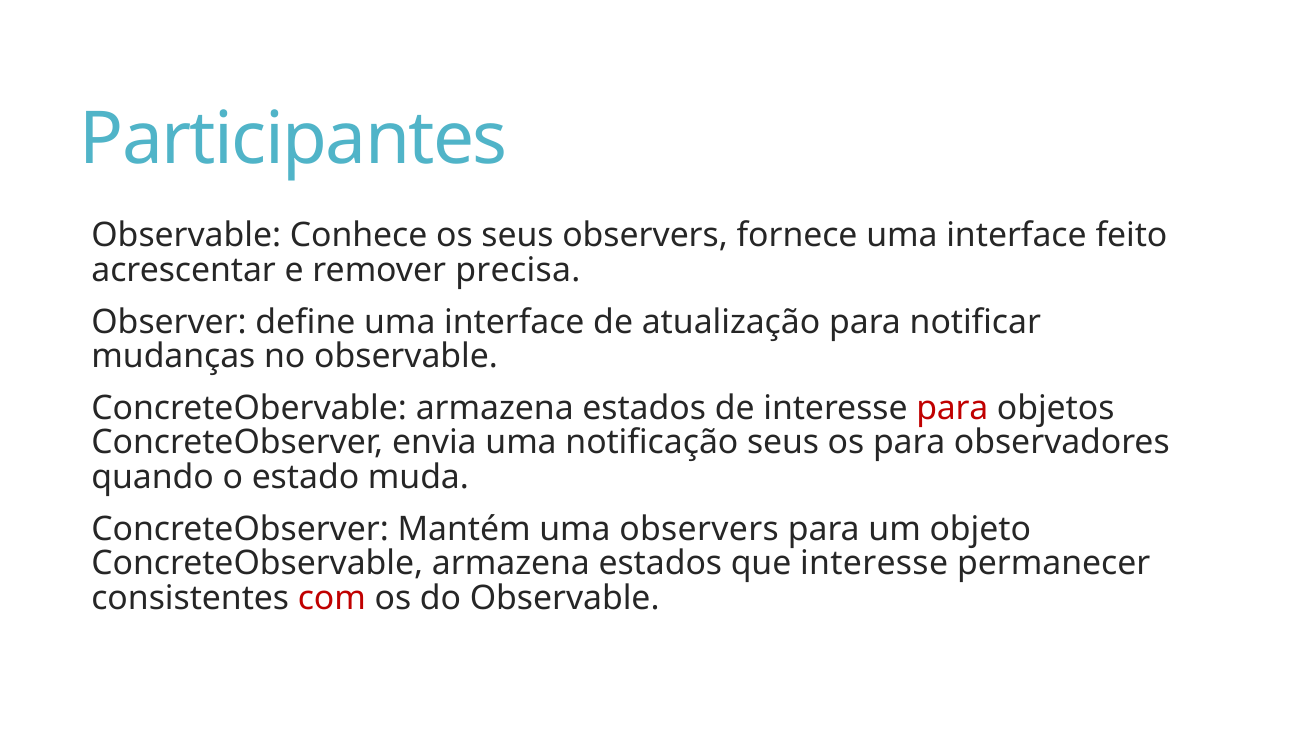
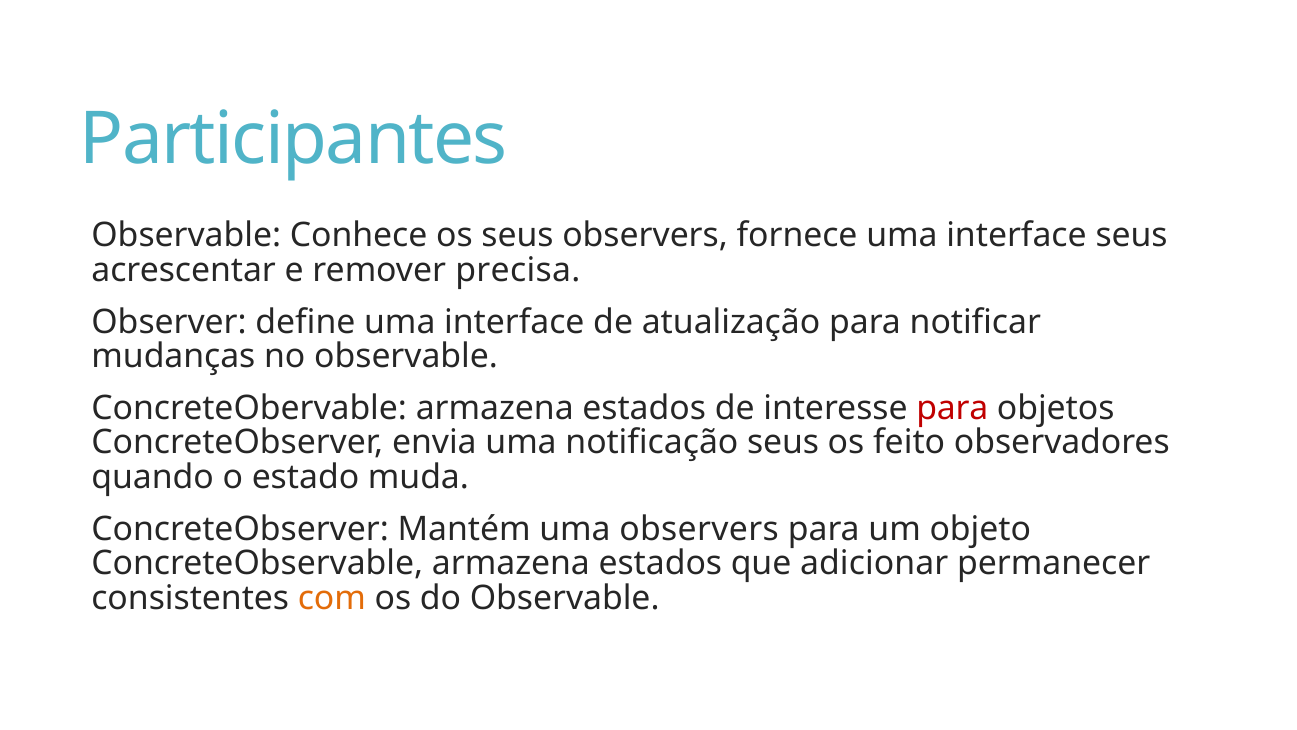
interface feito: feito -> seus (1131, 235)
os para: para -> feito (909, 443)
que interesse: interesse -> adicionar (874, 563)
com colour: red -> orange (332, 598)
